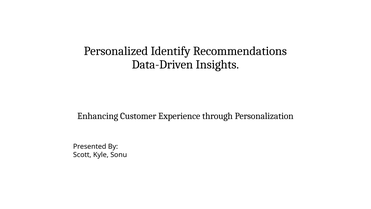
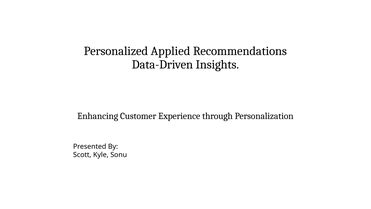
Identify: Identify -> Applied (170, 51)
